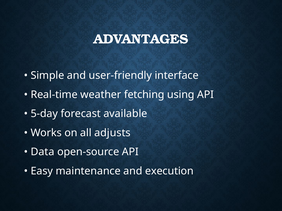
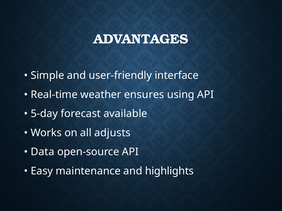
fetching: fetching -> ensures (144, 95)
execution: execution -> highlights (169, 171)
